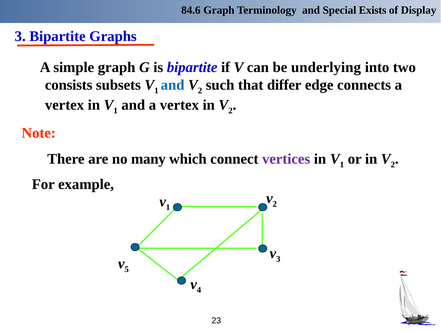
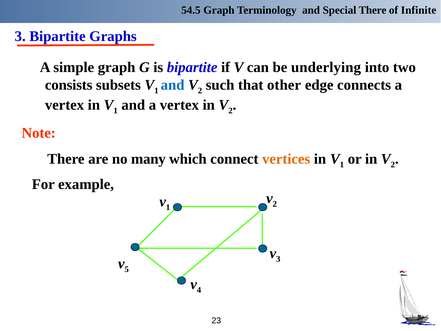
84.6: 84.6 -> 54.5 (191, 10)
Special Exists: Exists -> There (373, 10)
Display: Display -> Infinite (419, 10)
differ: differ -> other (284, 85)
vertices colour: purple -> orange (286, 159)
